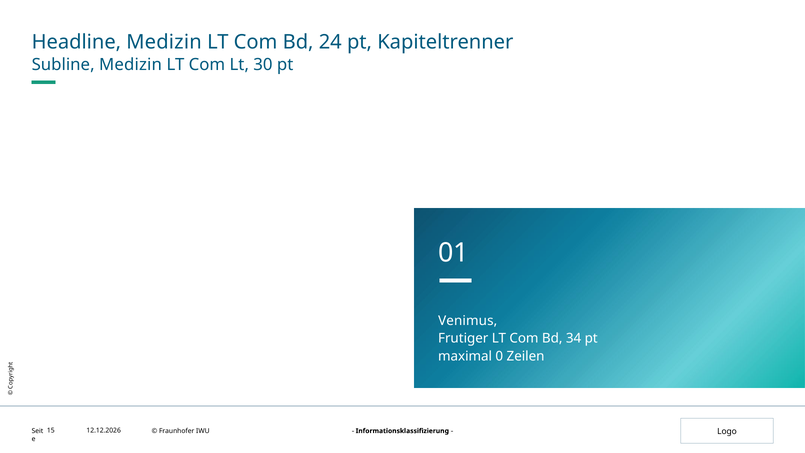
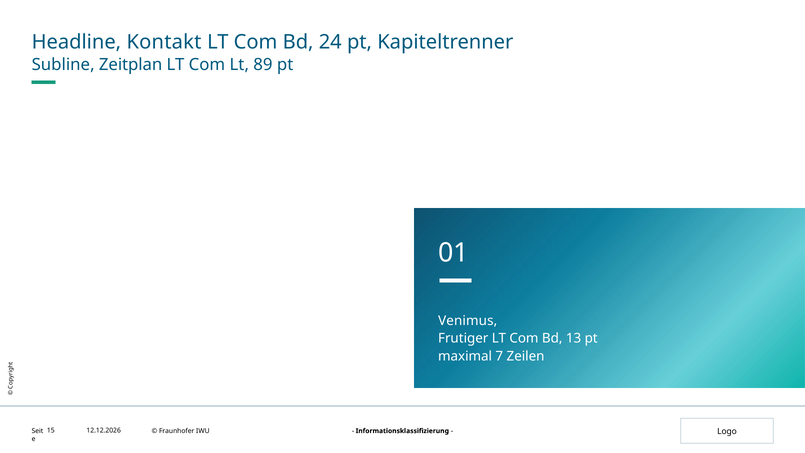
Headline Medizin: Medizin -> Kontakt (164, 42)
Subline Medizin: Medizin -> Zeitplan (131, 65)
30: 30 -> 89 (263, 65)
34: 34 -> 13 (574, 338)
0: 0 -> 7 (499, 356)
